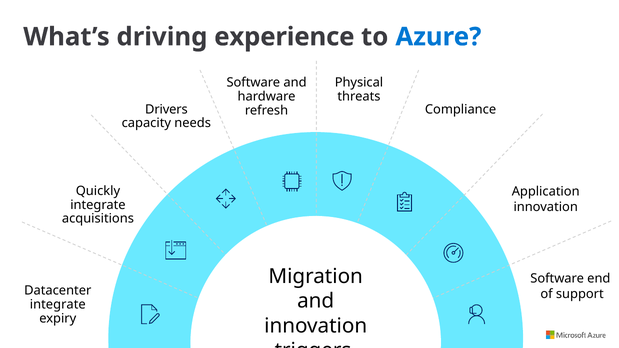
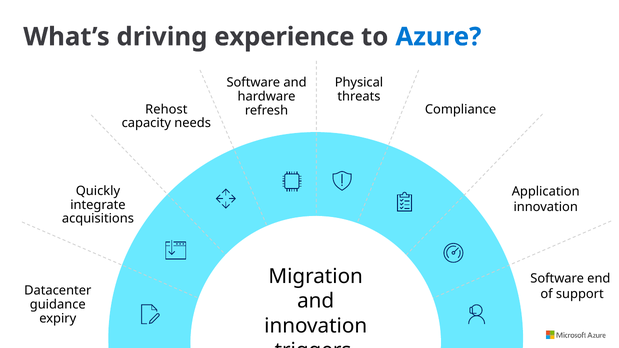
Drivers: Drivers -> Rehost (166, 109)
integrate: integrate -> guidance (58, 304)
